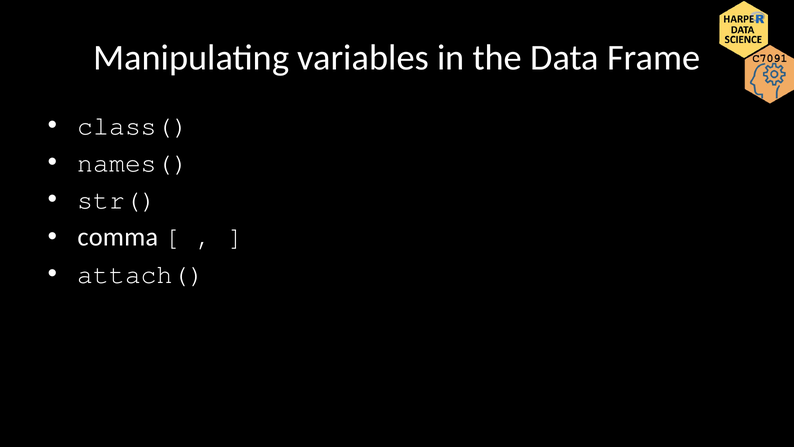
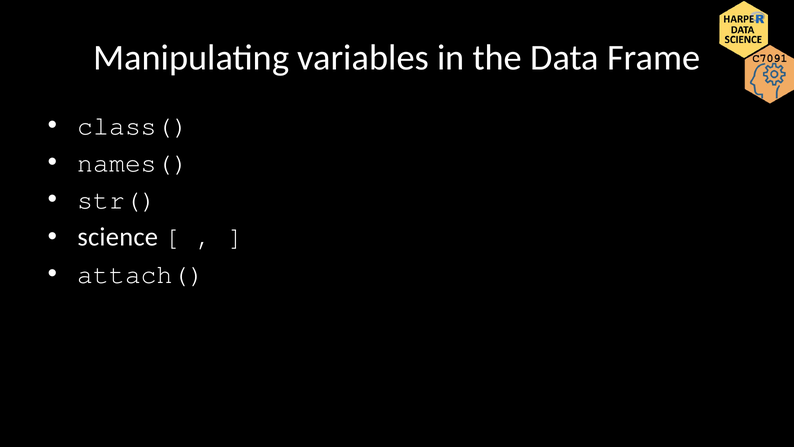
comma: comma -> science (118, 237)
